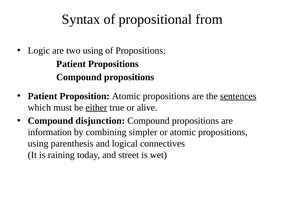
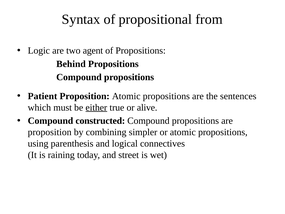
two using: using -> agent (93, 51)
Patient: Patient -> Behind (71, 64)
sentences underline: present -> none (238, 96)
disjunction: disjunction -> constructed (100, 121)
information: information -> proposition (50, 132)
